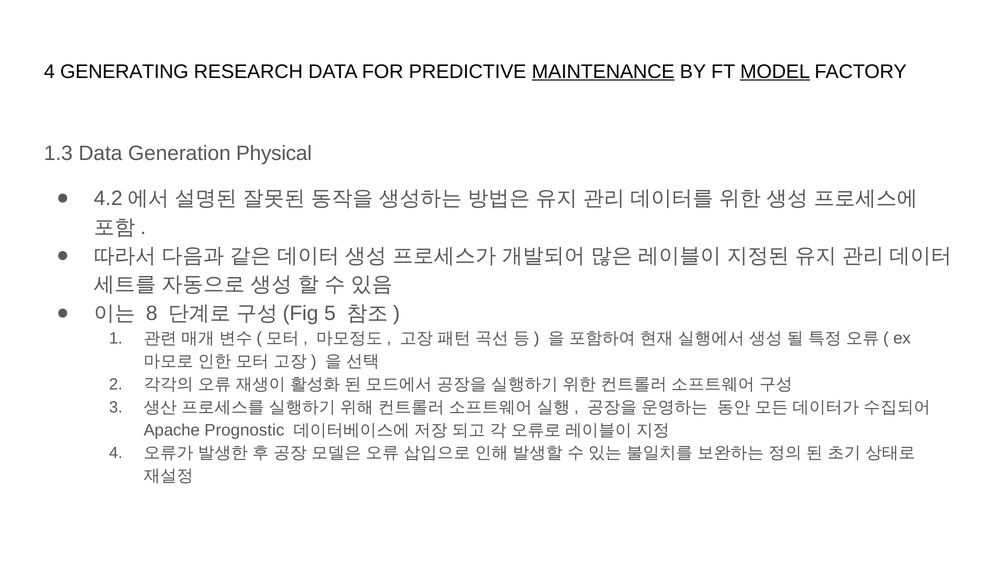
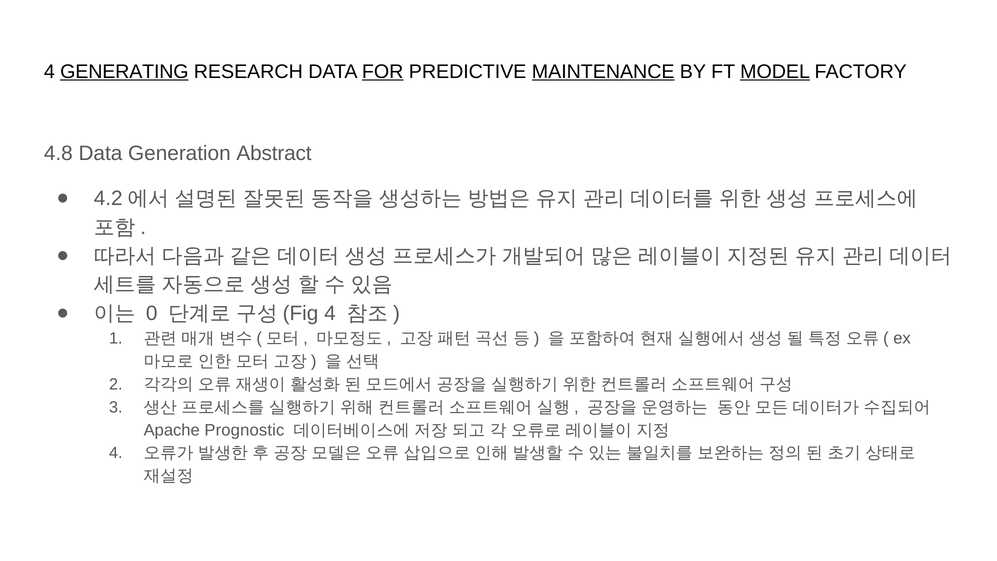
GENERATING underline: none -> present (124, 72)
FOR underline: none -> present (383, 72)
1.3: 1.3 -> 4.8 (58, 153)
Physical: Physical -> Abstract (274, 153)
8: 8 -> 0 (152, 313)
5: 5 -> 4 (330, 313)
